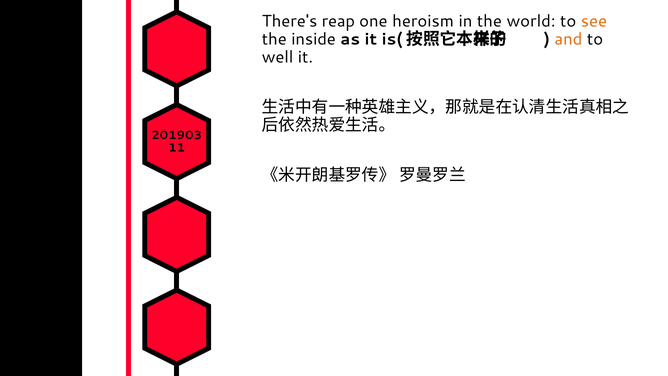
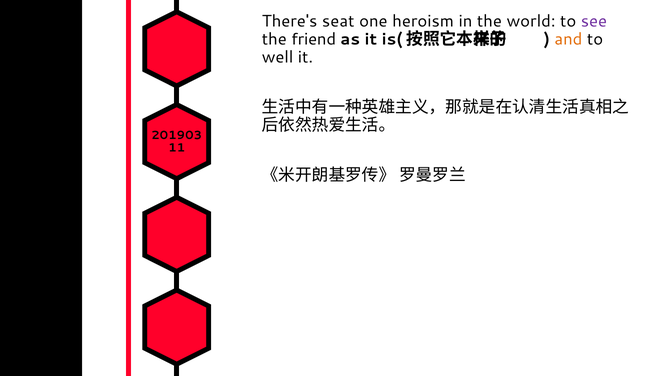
reap: reap -> seat (338, 21)
see colour: orange -> purple (594, 21)
inside: inside -> friend (314, 39)
